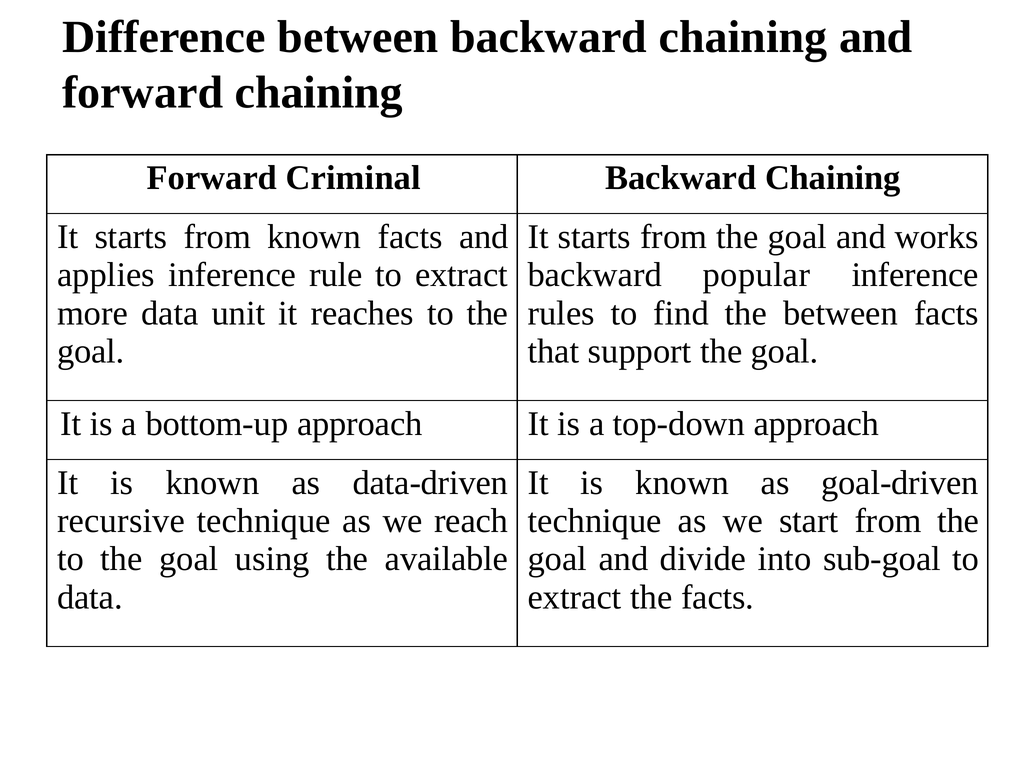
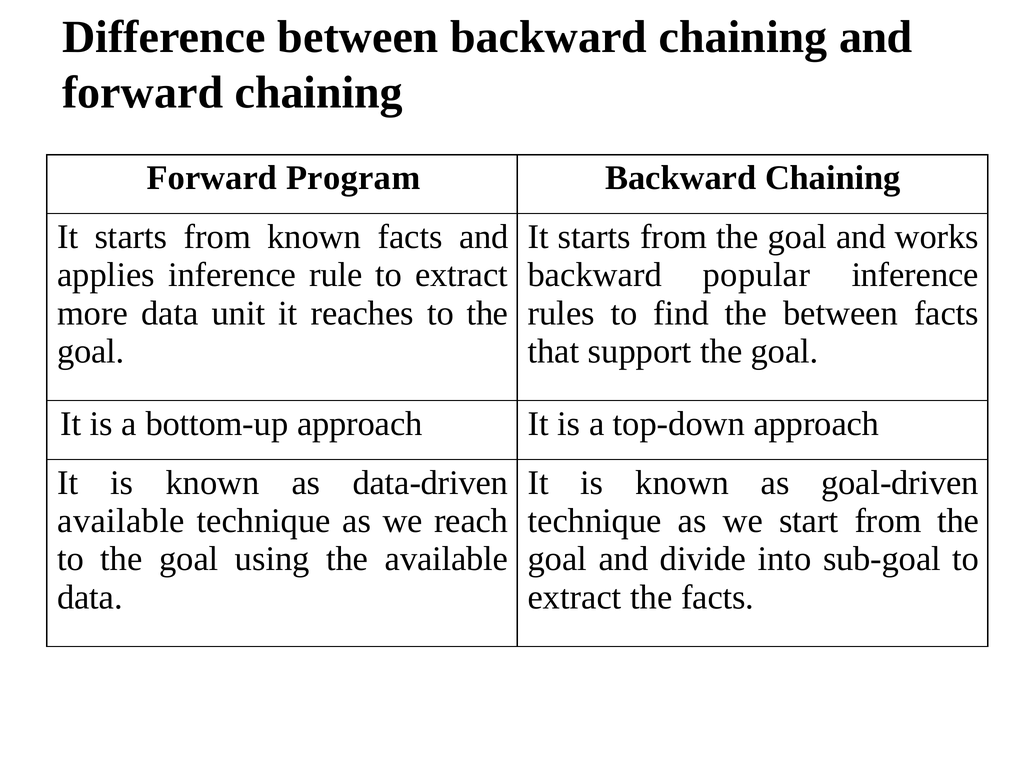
Criminal: Criminal -> Program (353, 178)
recursive: recursive -> available (121, 521)
